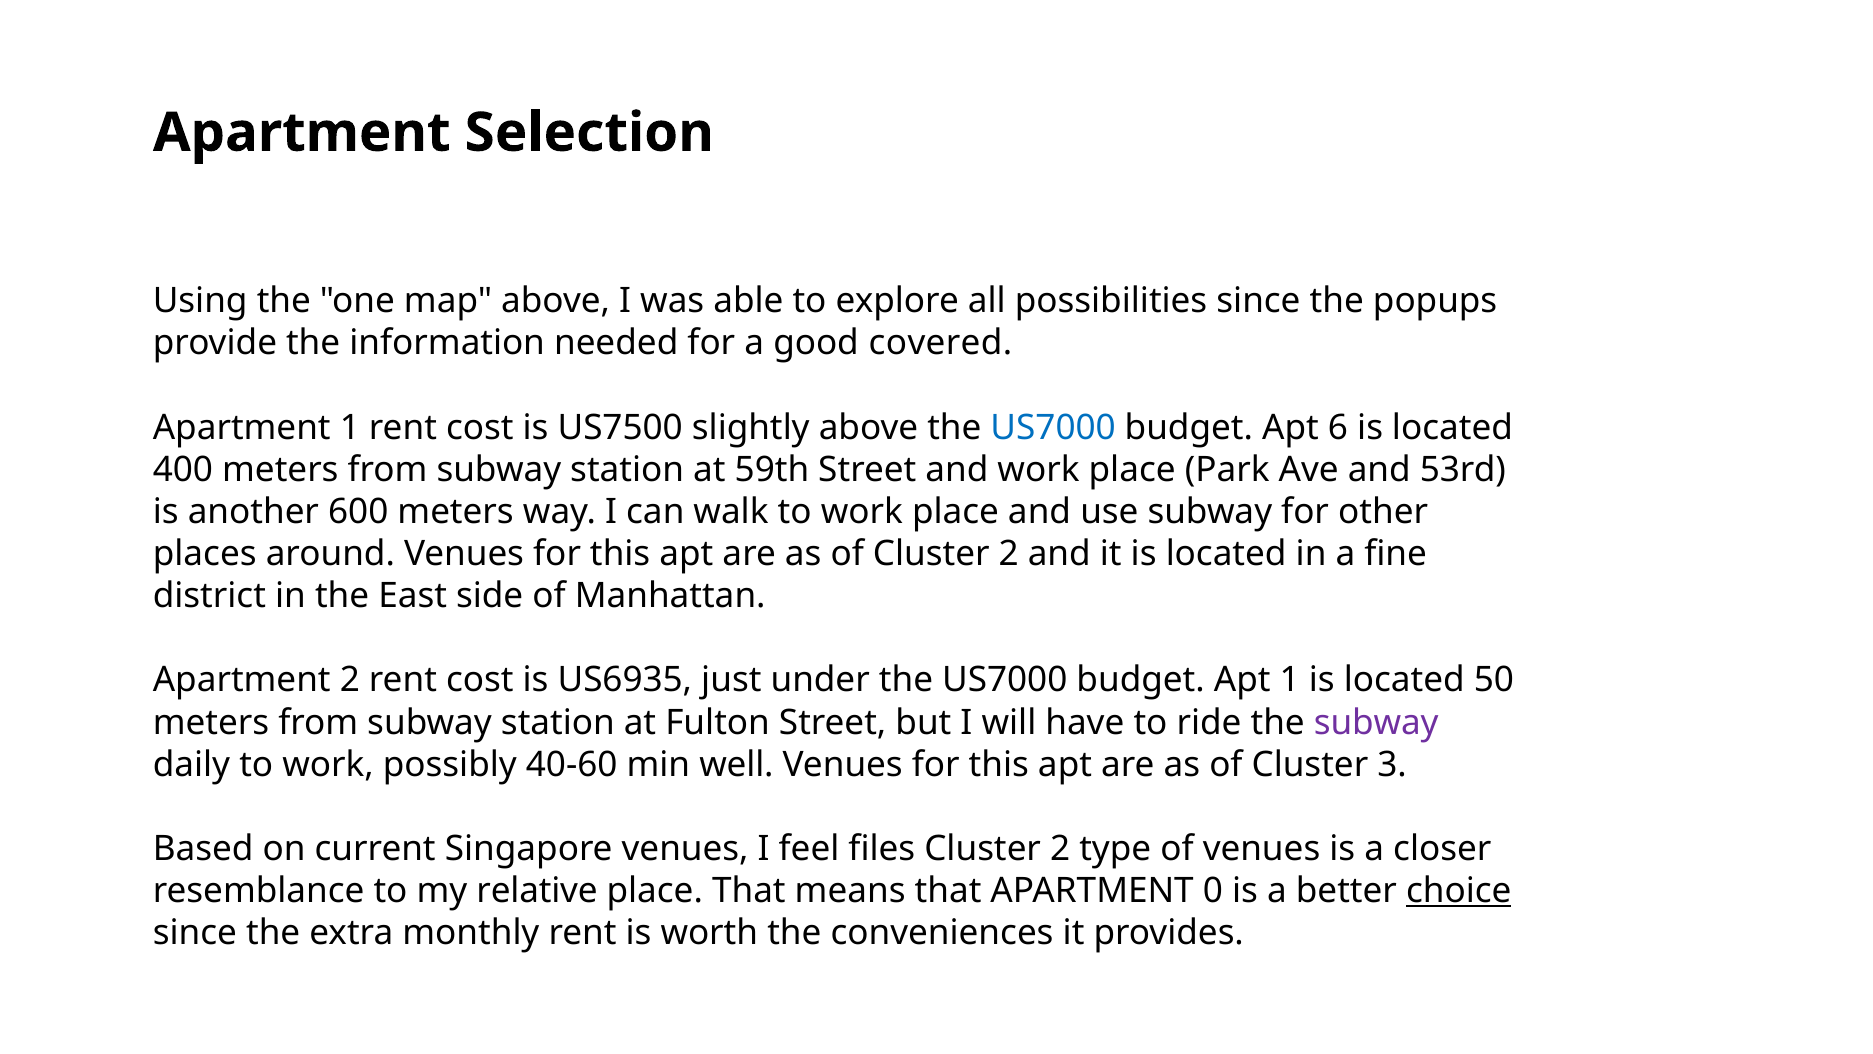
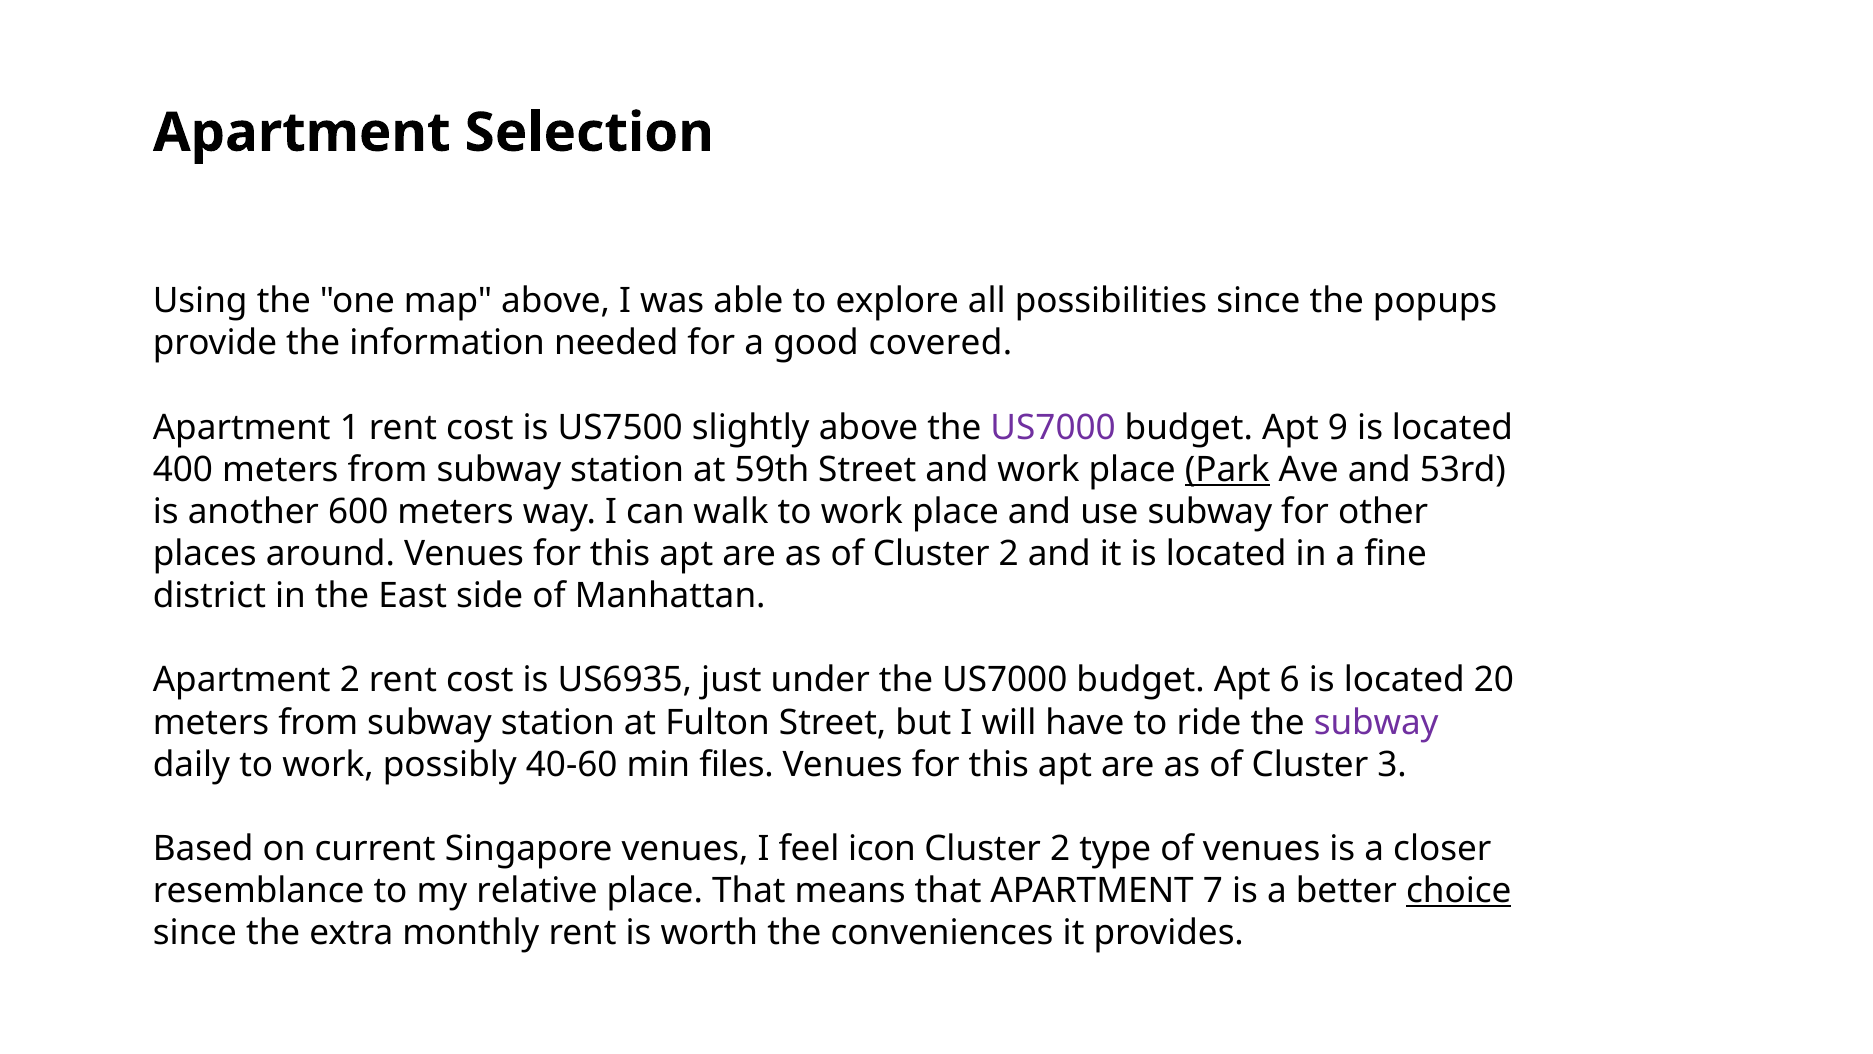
US7000 colour: blue -> purple (1053, 427)
6: 6 -> 9 (1338, 427)
Park underline: none -> present (1227, 469)
Apt 1: 1 -> 6 (1290, 680)
50: 50 -> 20 (1494, 680)
well: well -> files (737, 764)
files: files -> icon (882, 849)
0: 0 -> 7 (1213, 891)
